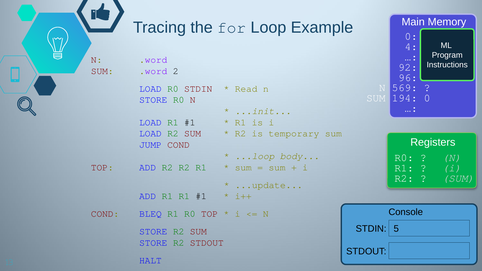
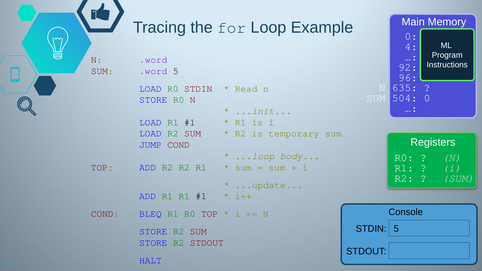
.word 2: 2 -> 5 (176, 71)
569: 569 -> 635 (405, 88)
194: 194 -> 504 (405, 98)
